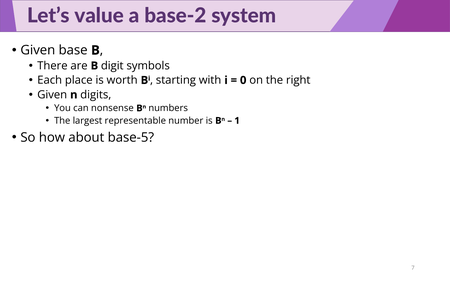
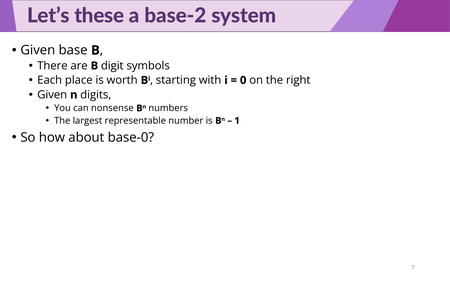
value: value -> these (99, 16)
base-5: base-5 -> base-0 (131, 138)
